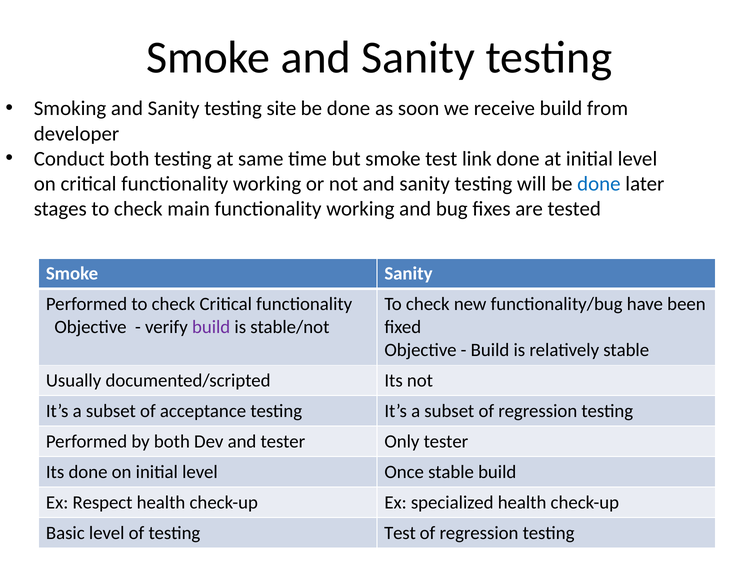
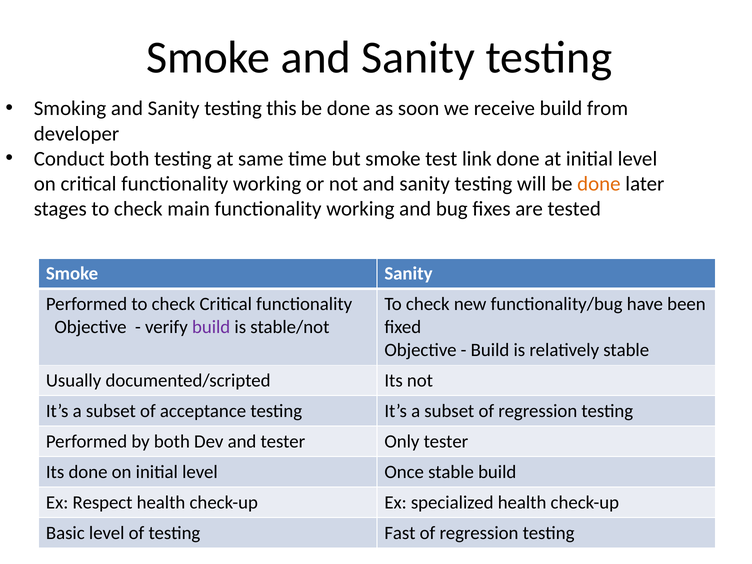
site: site -> this (281, 109)
done colour: blue -> orange (599, 184)
testing Test: Test -> Fast (400, 533)
